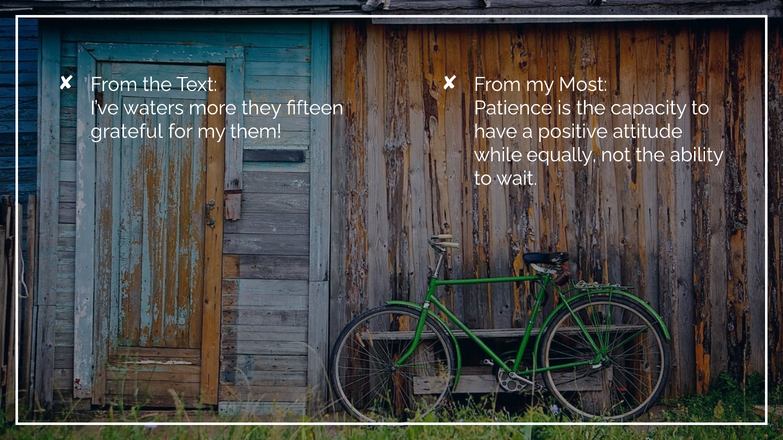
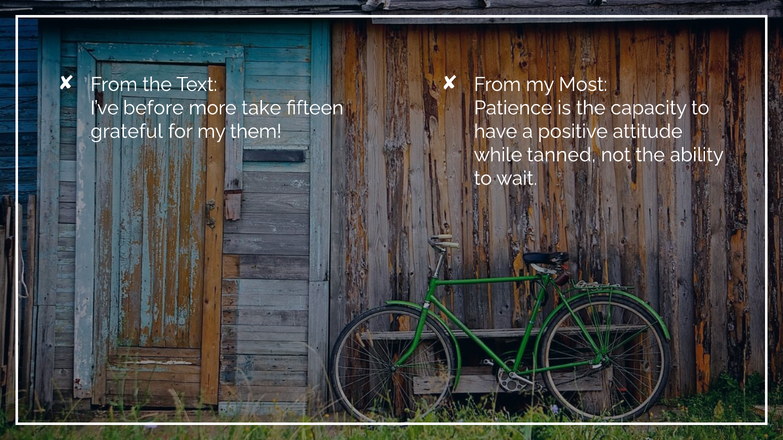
waters: waters -> before (153, 108)
they: they -> take (261, 108)
equally: equally -> tanned (561, 155)
